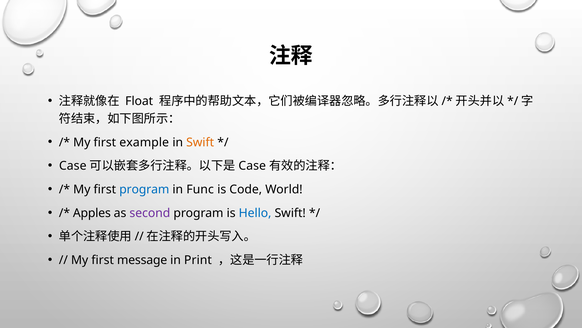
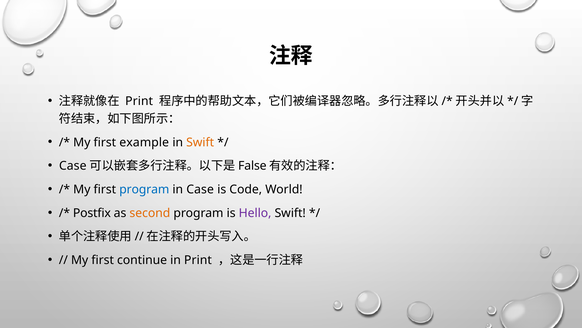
Float: Float -> Print (139, 101)
Case: Case -> False (252, 166)
in Func: Func -> Case (200, 189)
Apples: Apples -> Postfix (92, 213)
second colour: purple -> orange (150, 213)
Hello colour: blue -> purple (255, 213)
message: message -> continue (142, 260)
